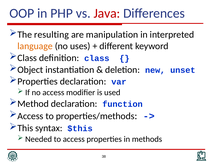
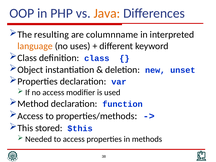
Java colour: red -> orange (107, 13)
manipulation: manipulation -> columnname (112, 35)
syntax: syntax -> stored (49, 128)
